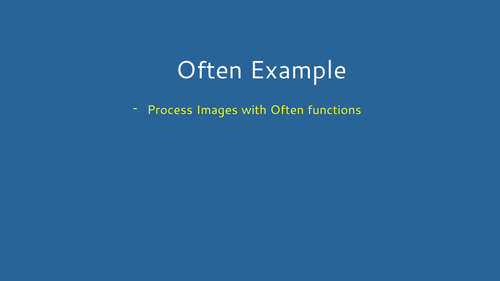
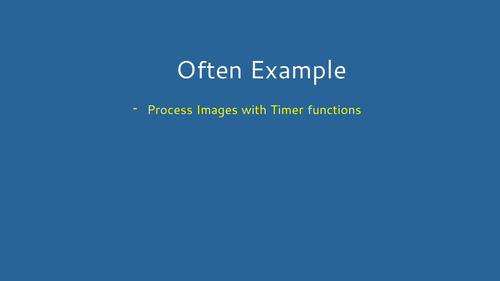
with Often: Often -> Timer (287, 110)
